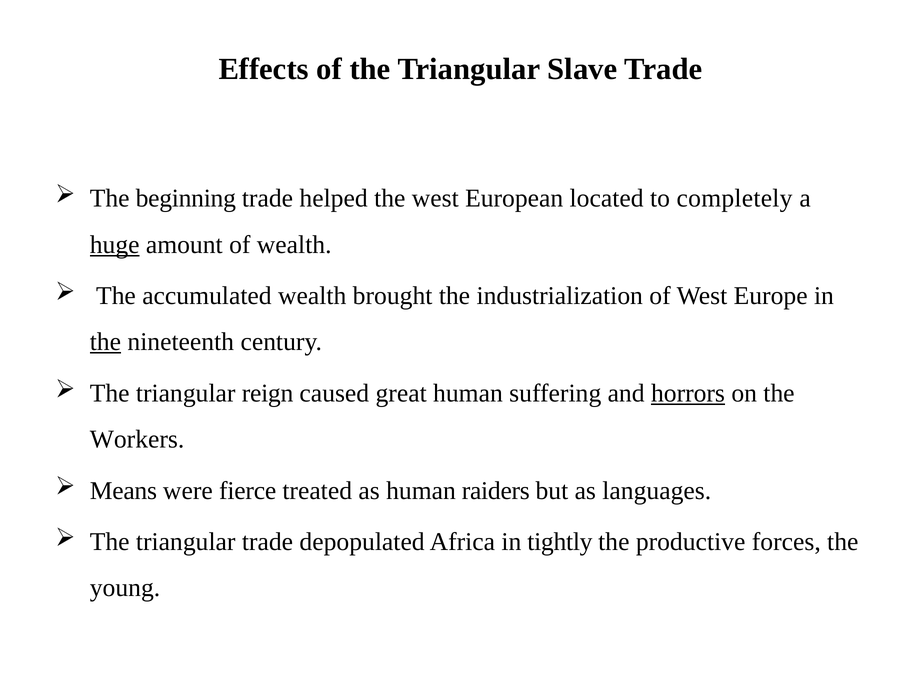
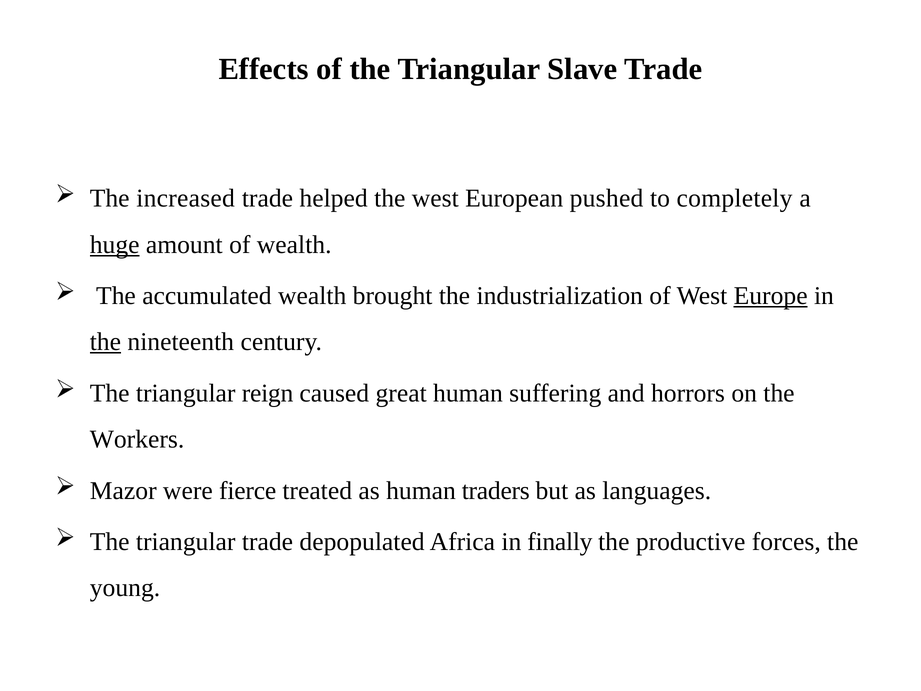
beginning: beginning -> increased (186, 198)
located: located -> pushed (607, 198)
Europe underline: none -> present (771, 296)
horrors underline: present -> none (688, 393)
Means: Means -> Mazor (123, 490)
raiders: raiders -> traders (496, 490)
tightly: tightly -> finally (560, 542)
